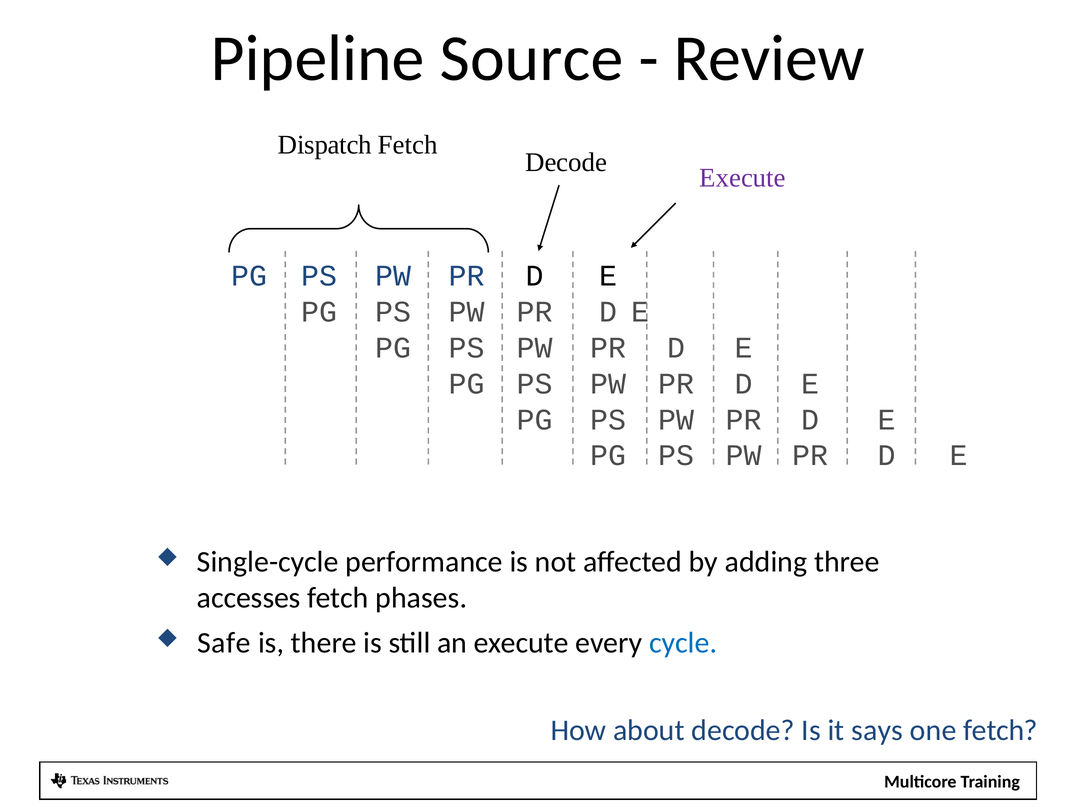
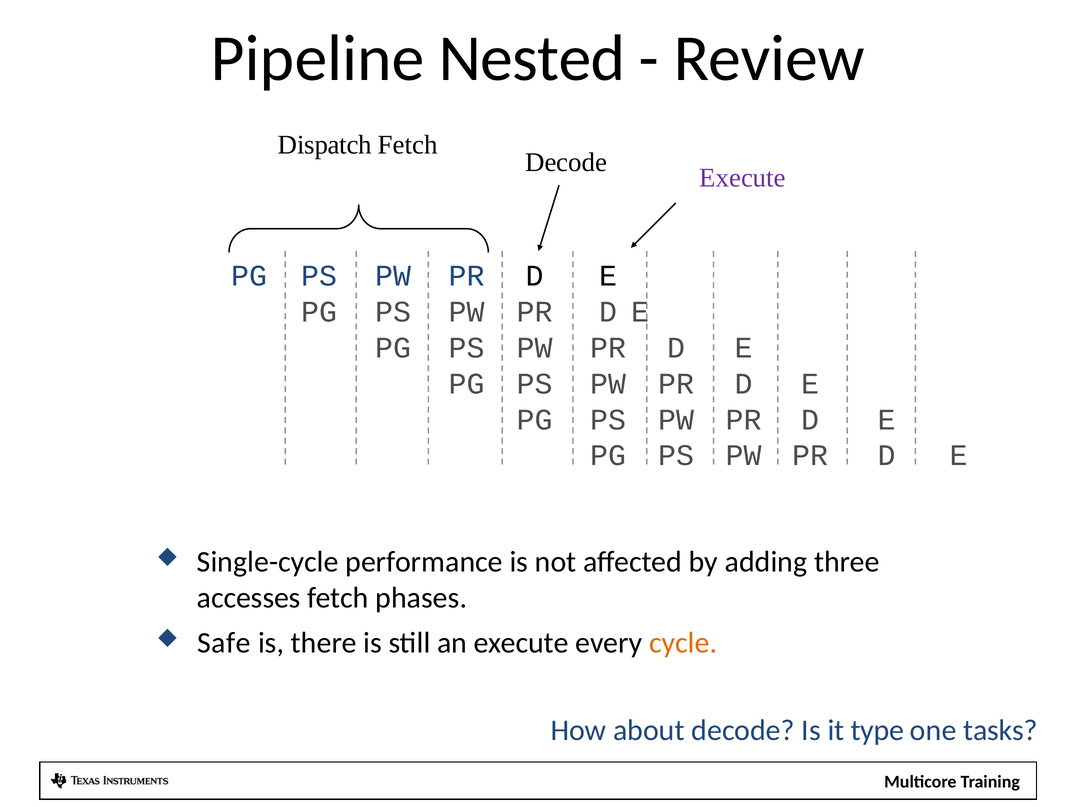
Source: Source -> Nested (532, 58)
cycle colour: blue -> orange (683, 643)
says: says -> type (877, 731)
one fetch: fetch -> tasks (1000, 731)
